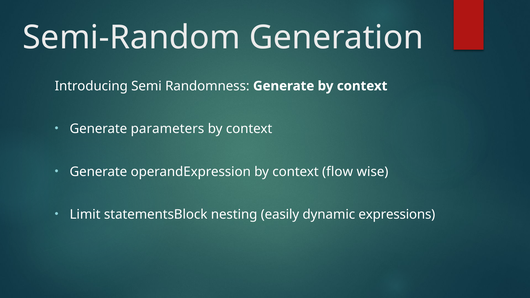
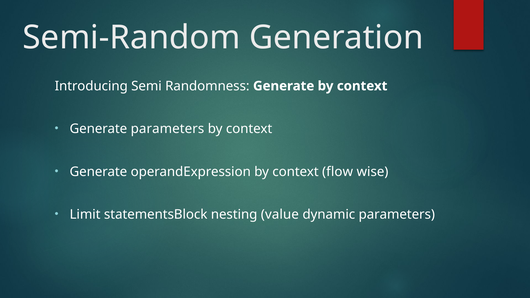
easily: easily -> value (280, 215)
dynamic expressions: expressions -> parameters (397, 215)
